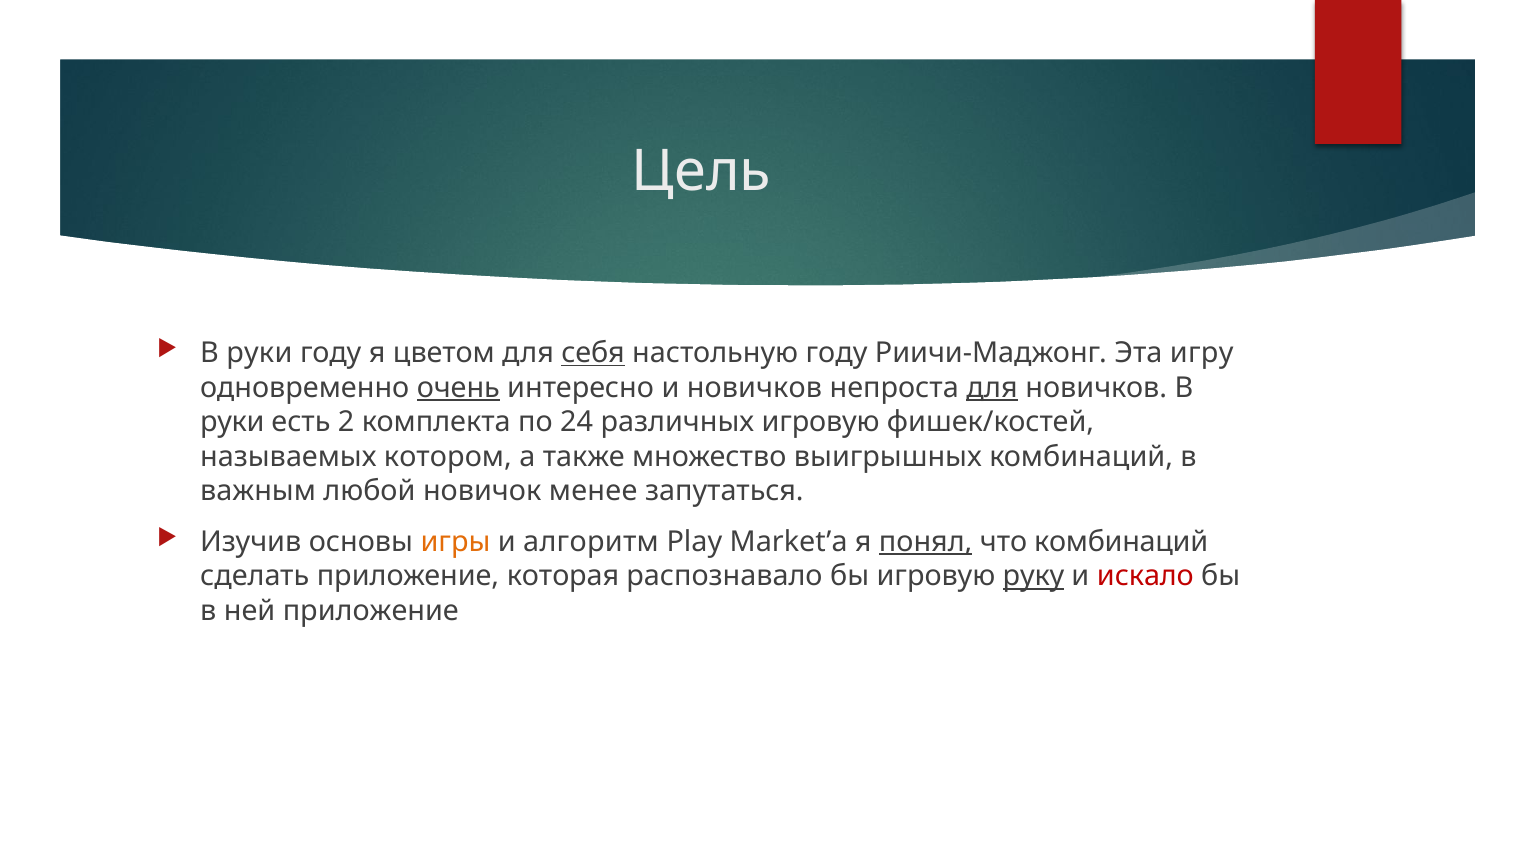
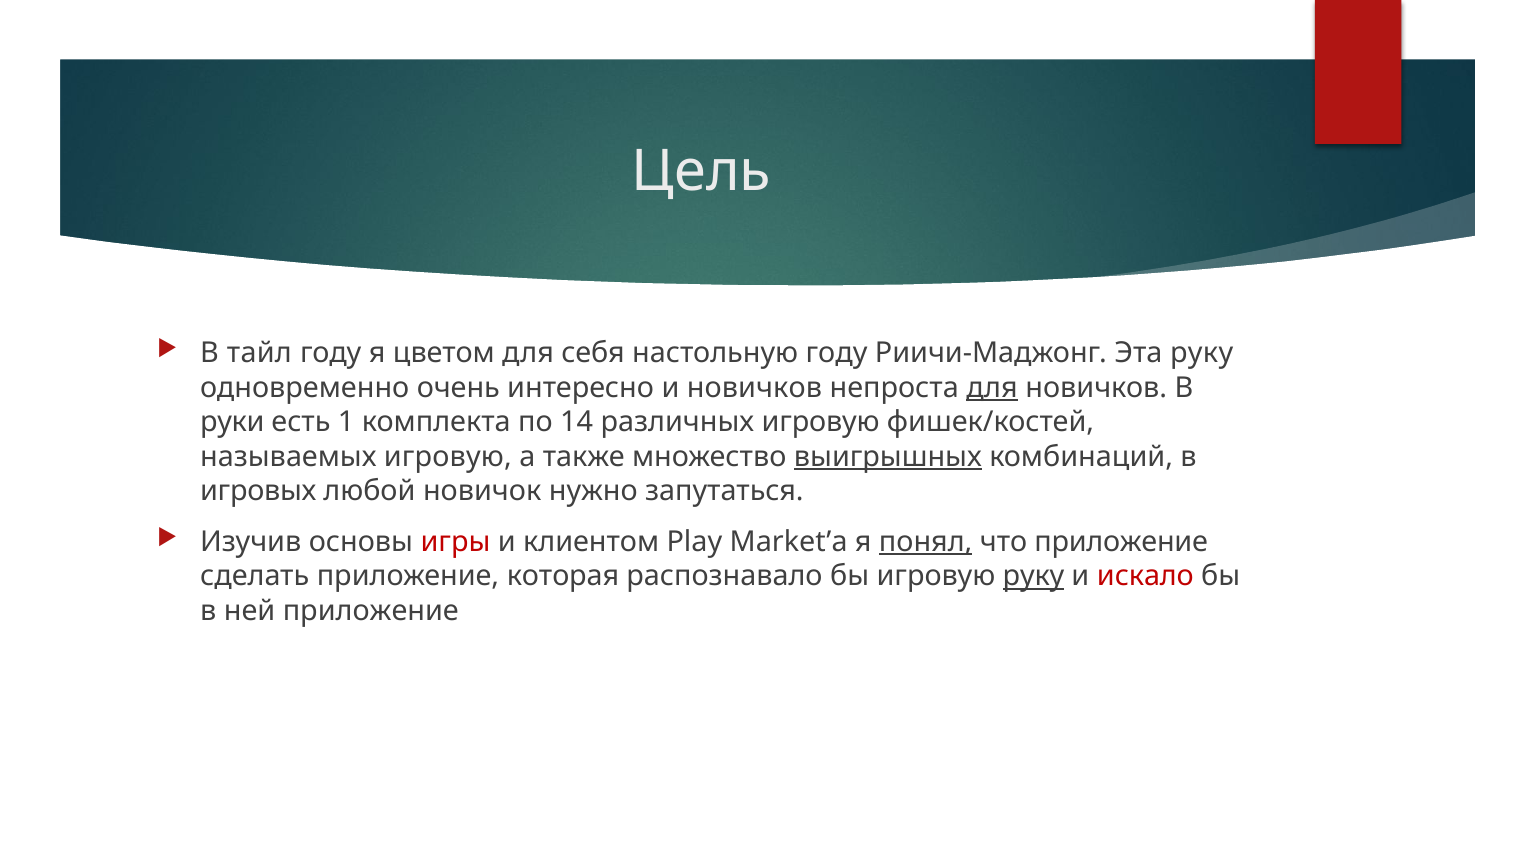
руки: руки -> тайл (259, 353)
себя underline: present -> none (593, 353)
Эта игру: игру -> руку (1202, 353)
очень underline: present -> none (458, 388)
2: 2 -> 1 (346, 422)
24: 24 -> 14 (577, 422)
называемых котором: котором -> игровую (448, 457)
выигрышных underline: none -> present (888, 457)
важным: важным -> игровых (258, 491)
менее: менее -> нужно (593, 491)
игры colour: orange -> red (455, 542)
алгоритм: алгоритм -> клиентом (591, 542)
что комбинаций: комбинаций -> приложение (1121, 542)
